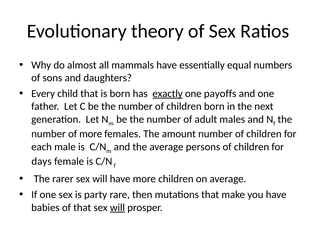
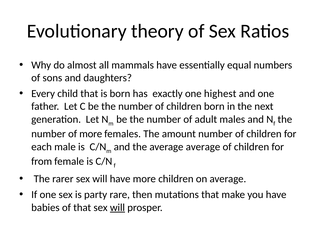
exactly underline: present -> none (168, 93)
payoffs: payoffs -> highest (220, 93)
average persons: persons -> average (203, 147)
days: days -> from (42, 161)
